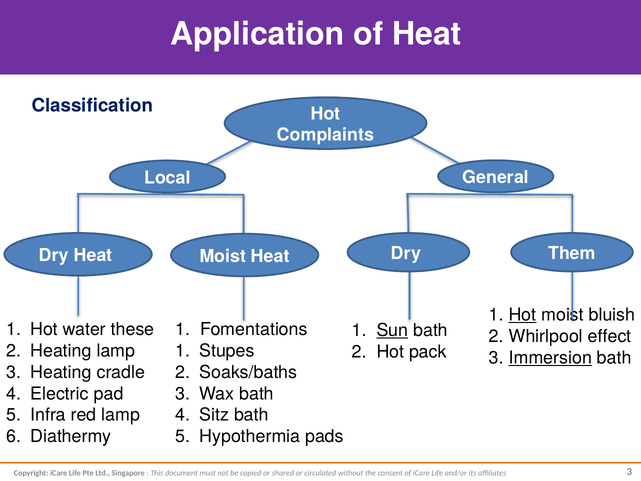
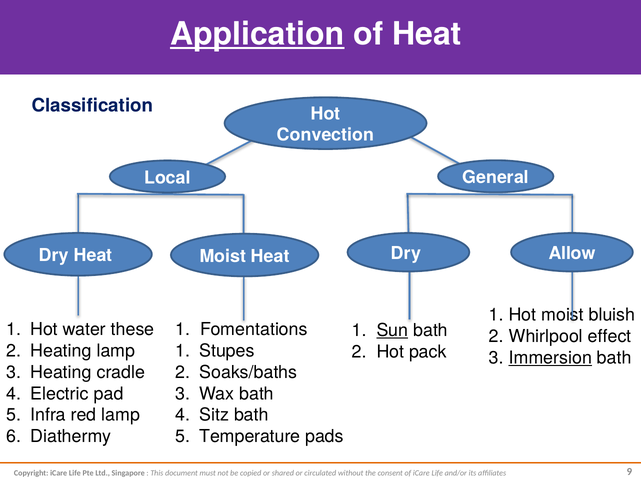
Application underline: none -> present (257, 34)
Complaints: Complaints -> Convection (325, 135)
Them: Them -> Allow (572, 253)
Hot underline: present -> none (522, 315)
Hypothermia: Hypothermia -> Temperature (250, 436)
affiliates 3: 3 -> 9 (629, 471)
